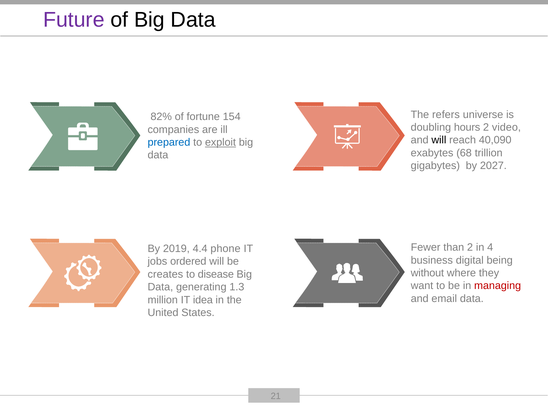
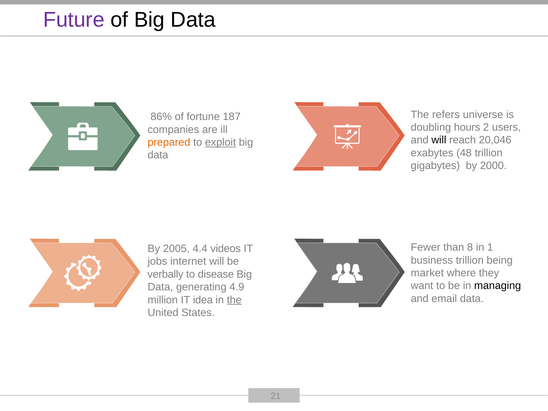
82%: 82% -> 86% (161, 117)
154: 154 -> 187 (232, 117)
video: video -> users (507, 127)
40,090: 40,090 -> 20,046 (495, 140)
prepared colour: blue -> orange (169, 142)
68: 68 -> 48 (464, 153)
2027: 2027 -> 2000 (493, 166)
than 2: 2 -> 8 (470, 247)
4: 4 -> 1 (490, 247)
2019: 2019 -> 2005 (176, 249)
phone: phone -> videos (226, 249)
business digital: digital -> trillion (470, 260)
ordered: ordered -> internet (188, 261)
without: without -> market (427, 273)
creates: creates -> verbally (165, 274)
managing colour: red -> black (498, 286)
1.3: 1.3 -> 4.9 (237, 287)
the underline: none -> present (234, 300)
